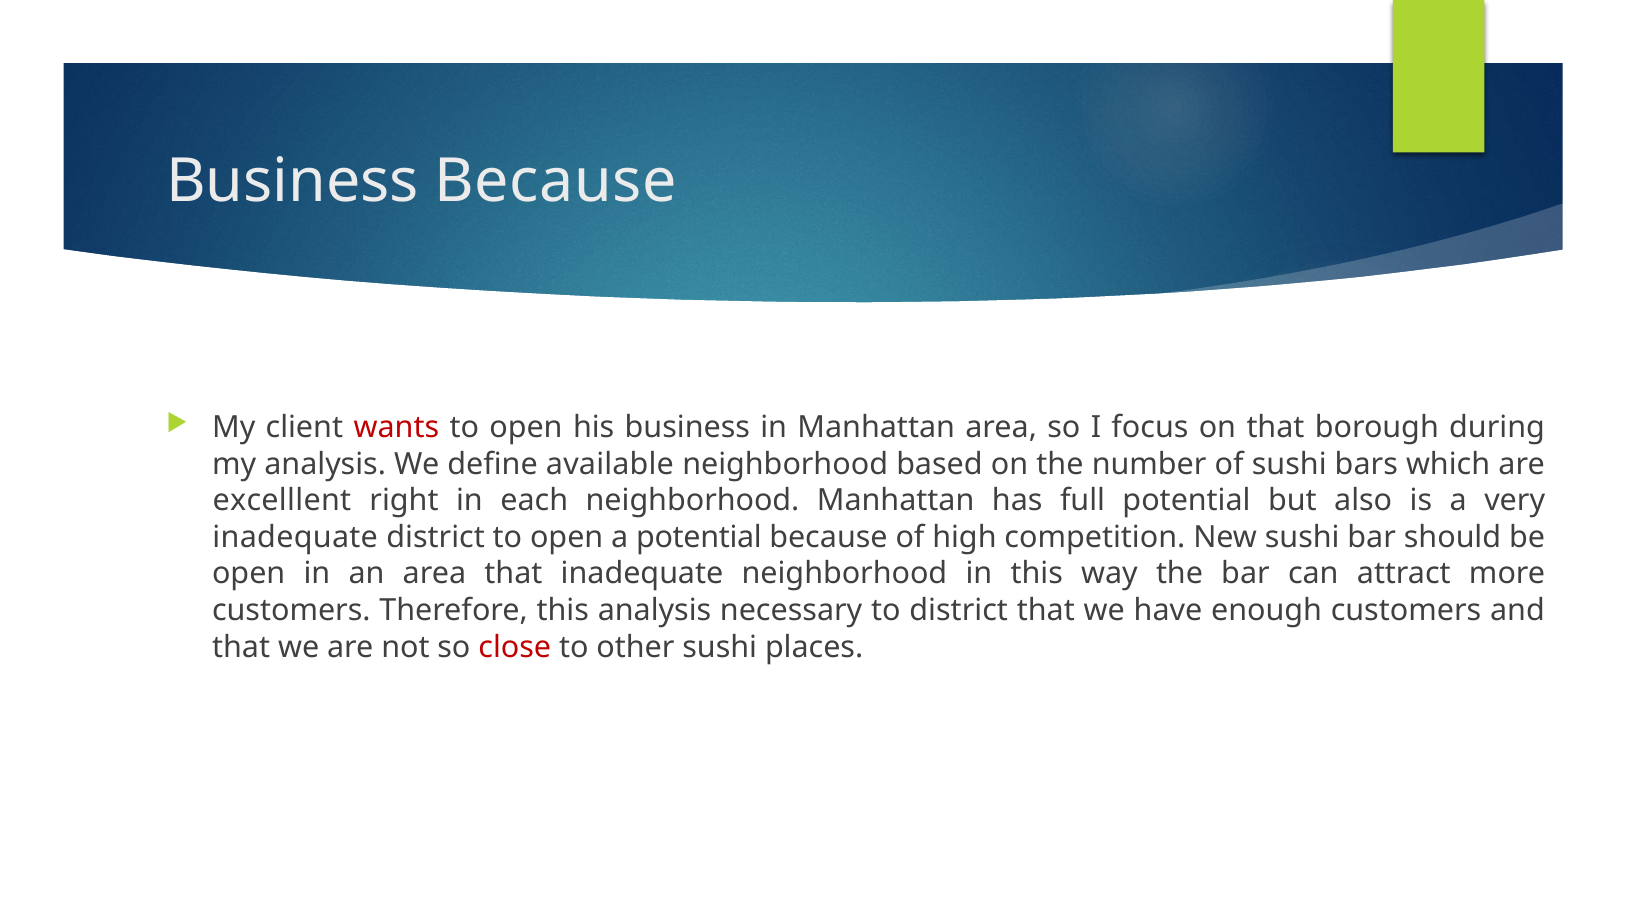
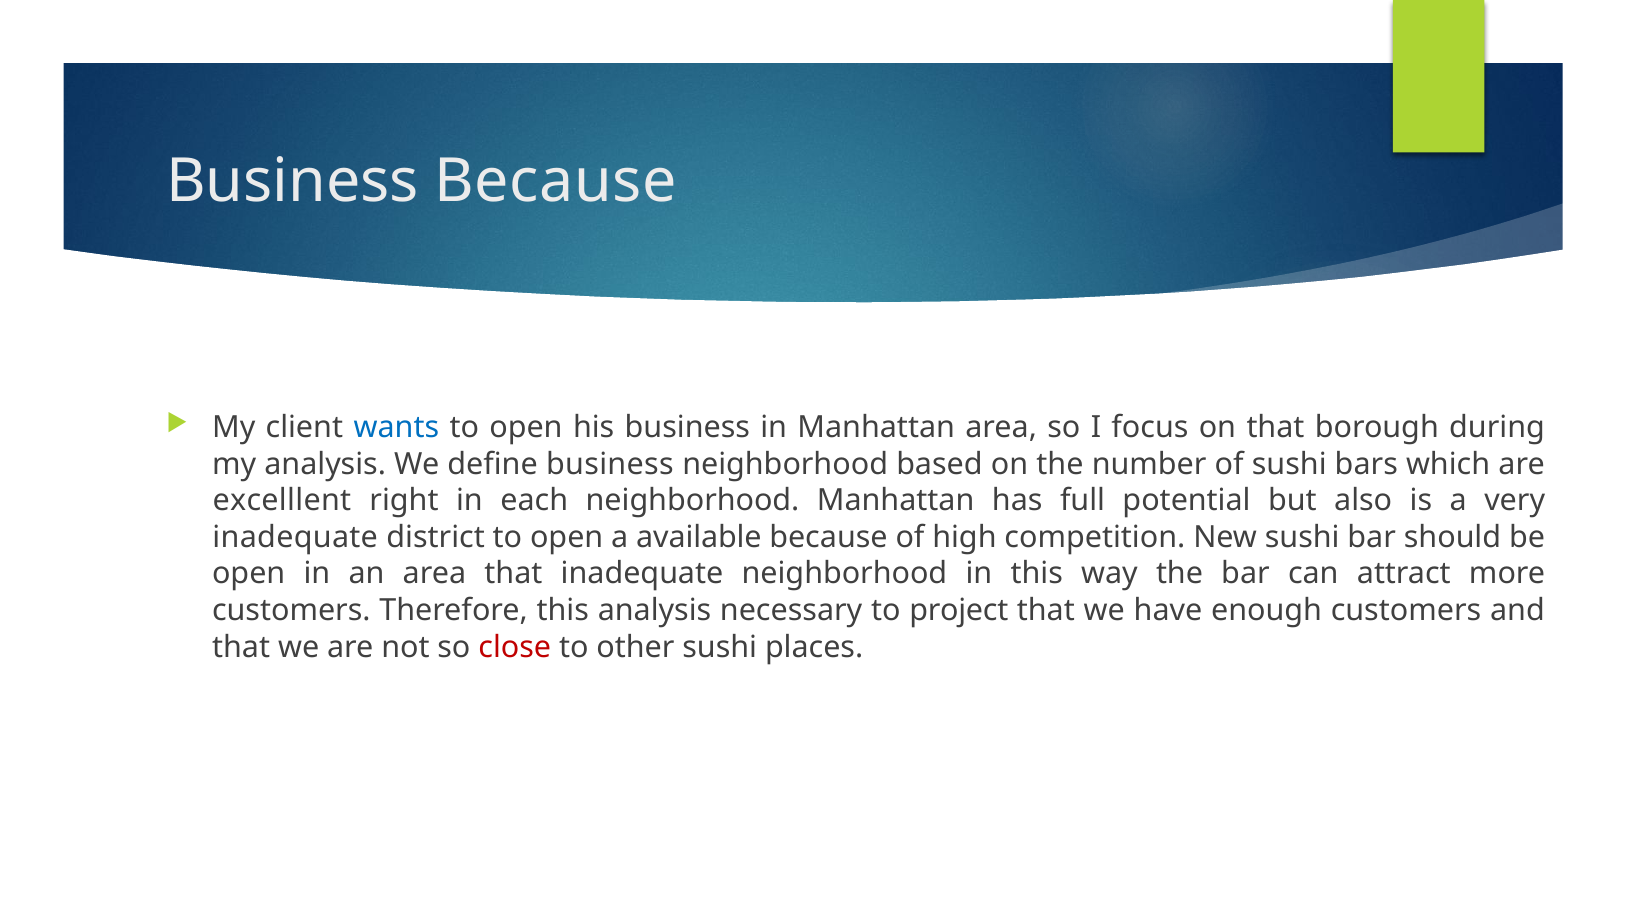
wants colour: red -> blue (396, 428)
define available: available -> business (610, 464)
a potential: potential -> available (699, 537)
to district: district -> project (959, 611)
